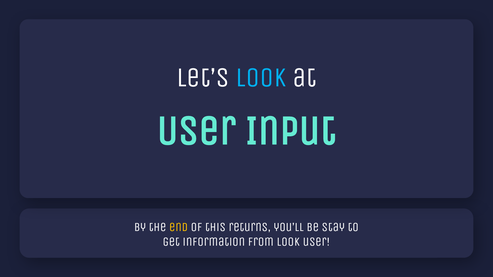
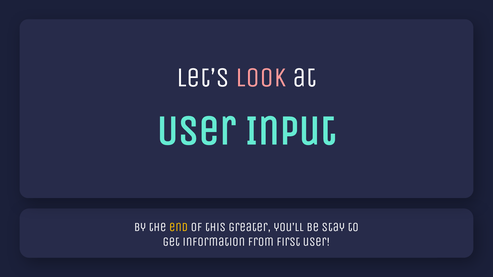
look colour: light blue -> pink (261, 77)
returns: returns -> greater (250, 227)
from look: look -> first (288, 242)
